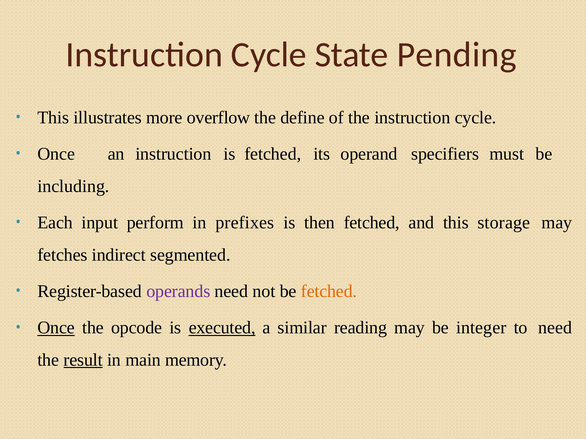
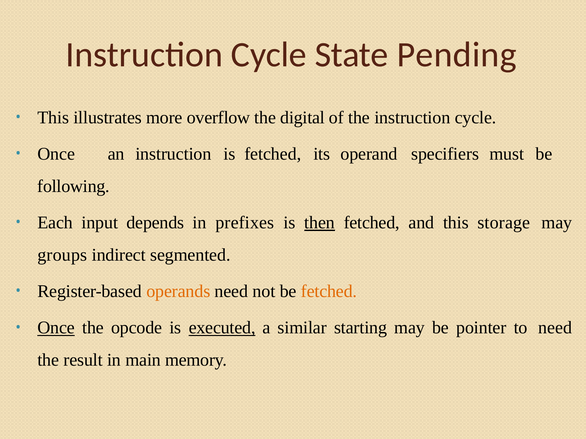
define: define -> digital (303, 118)
including: including -> following (74, 186)
perform: perform -> depends (155, 223)
then underline: none -> present (320, 223)
fetches: fetches -> groups (62, 255)
operands colour: purple -> orange (178, 292)
reading: reading -> starting (361, 328)
integer: integer -> pointer (481, 328)
result underline: present -> none (83, 360)
